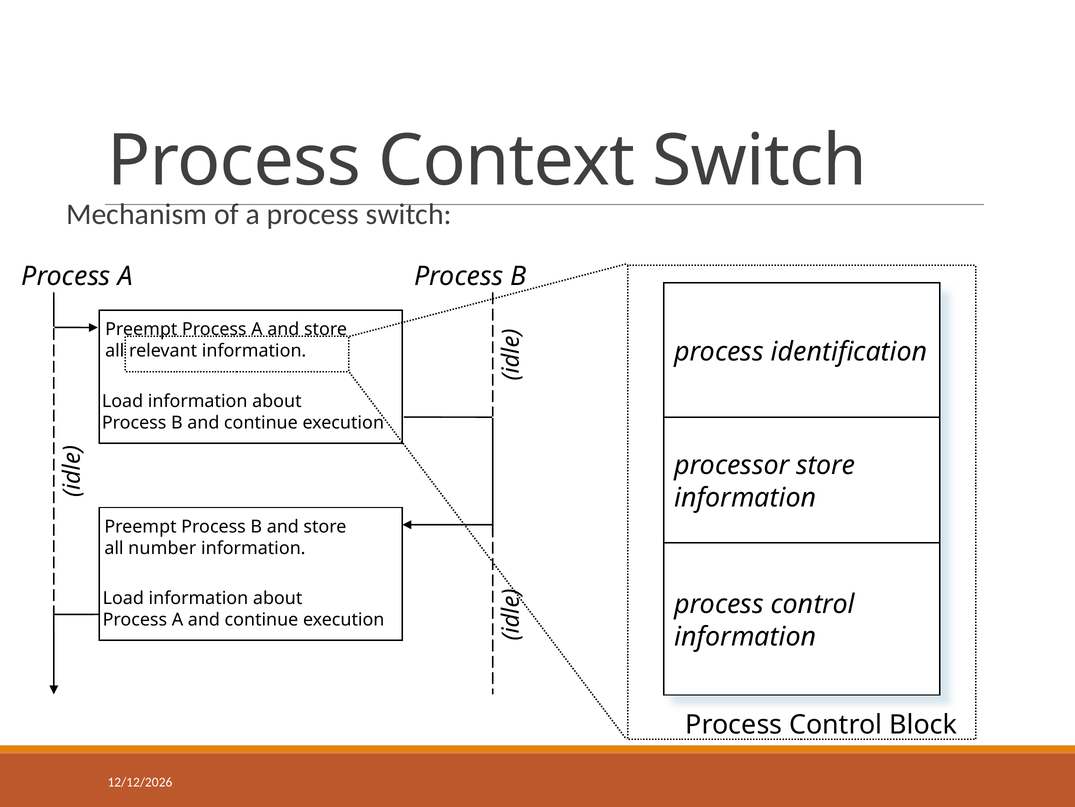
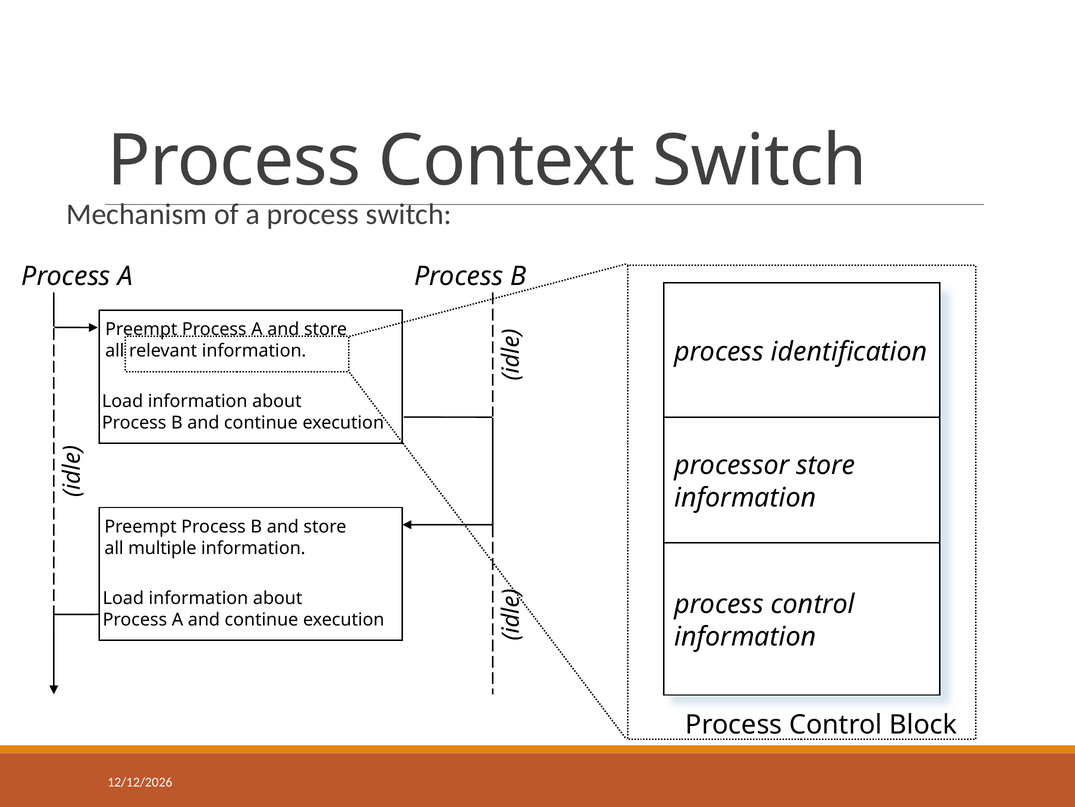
number: number -> multiple (162, 548)
